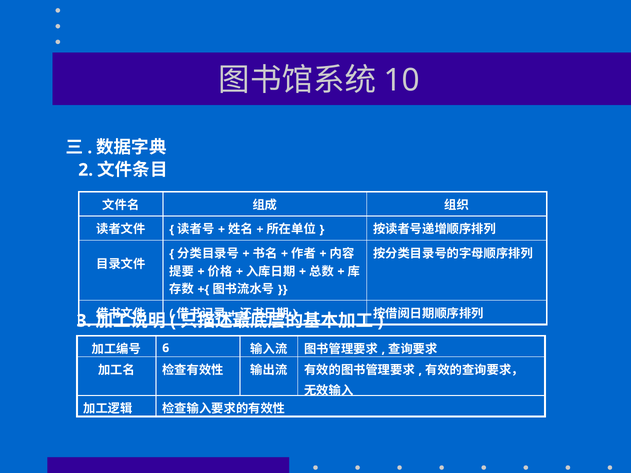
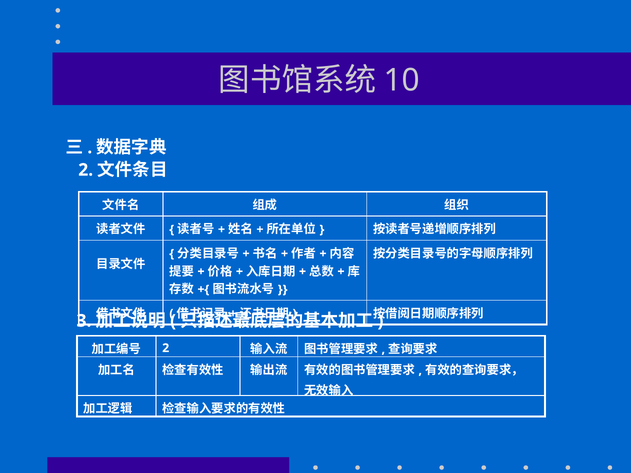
6: 6 -> 2 (166, 348)
